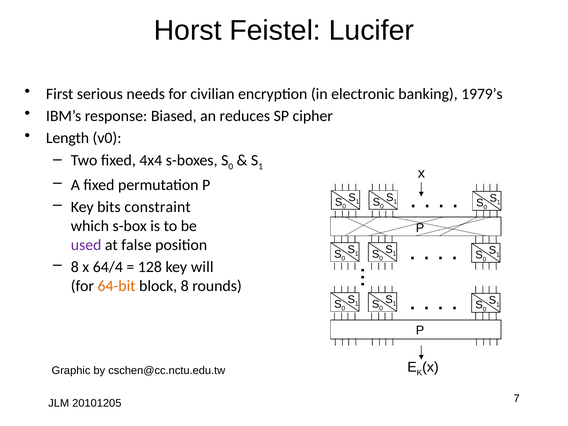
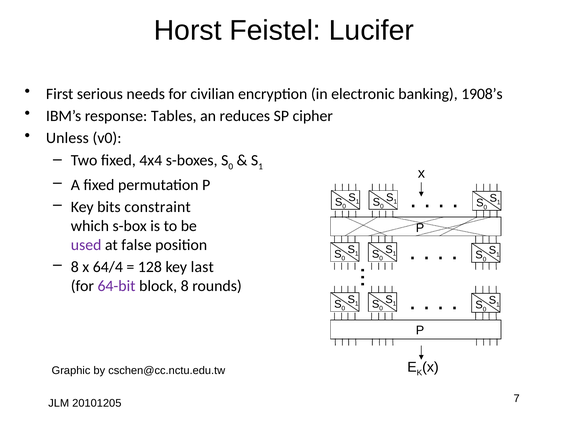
1979’s: 1979’s -> 1908’s (482, 94)
Biased: Biased -> Tables (174, 116)
Length: Length -> Unless (67, 138)
will: will -> last (202, 267)
64-bit colour: orange -> purple (117, 286)
